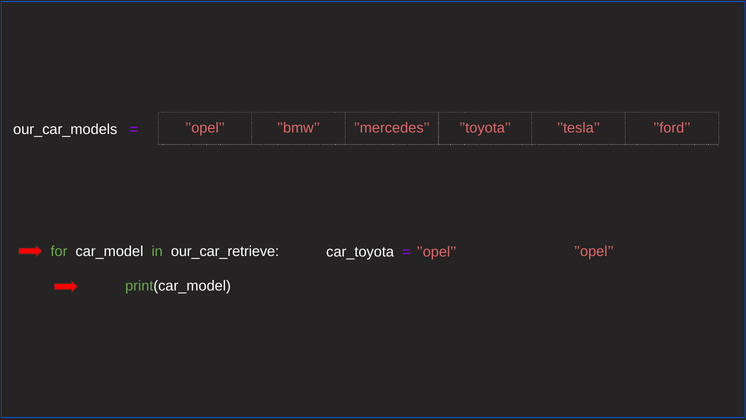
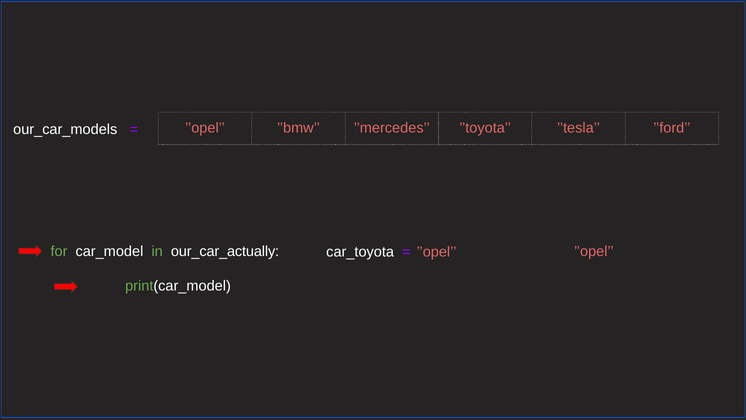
our_car_retrieve: our_car_retrieve -> our_car_actually (225, 251)
